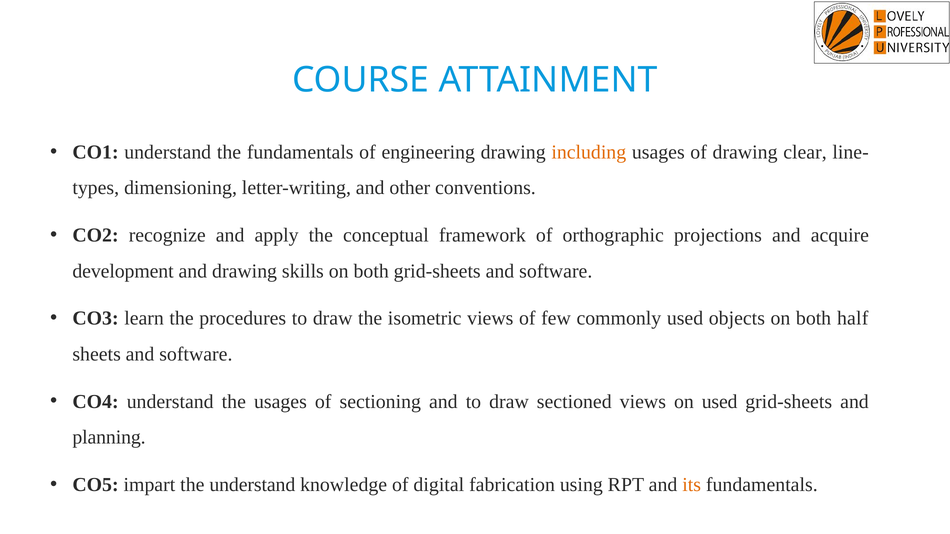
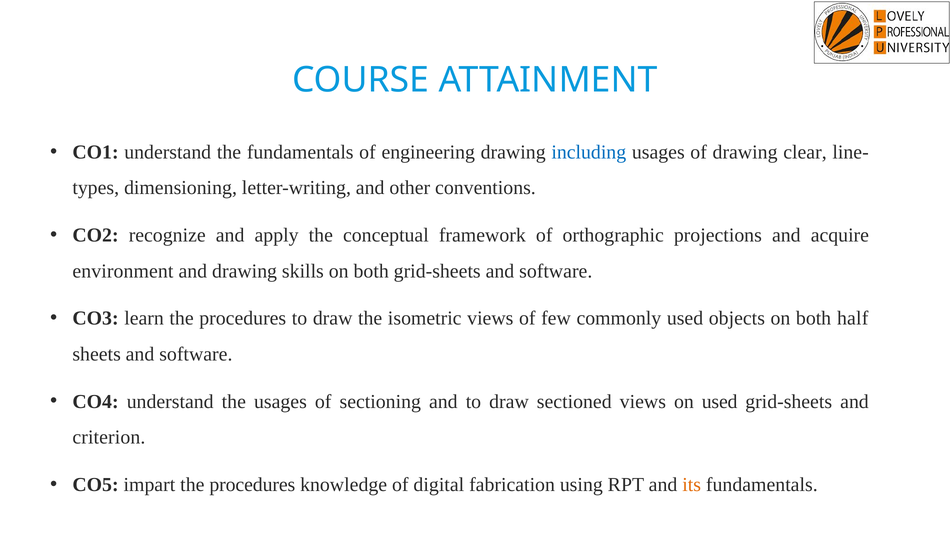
including colour: orange -> blue (589, 152)
development: development -> environment (123, 271)
planning: planning -> criterion (109, 437)
impart the understand: understand -> procedures (252, 485)
